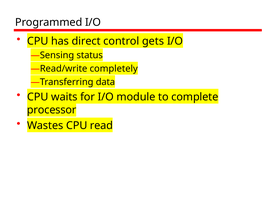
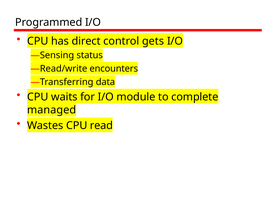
completely: completely -> encounters (114, 69)
processor: processor -> managed (52, 110)
